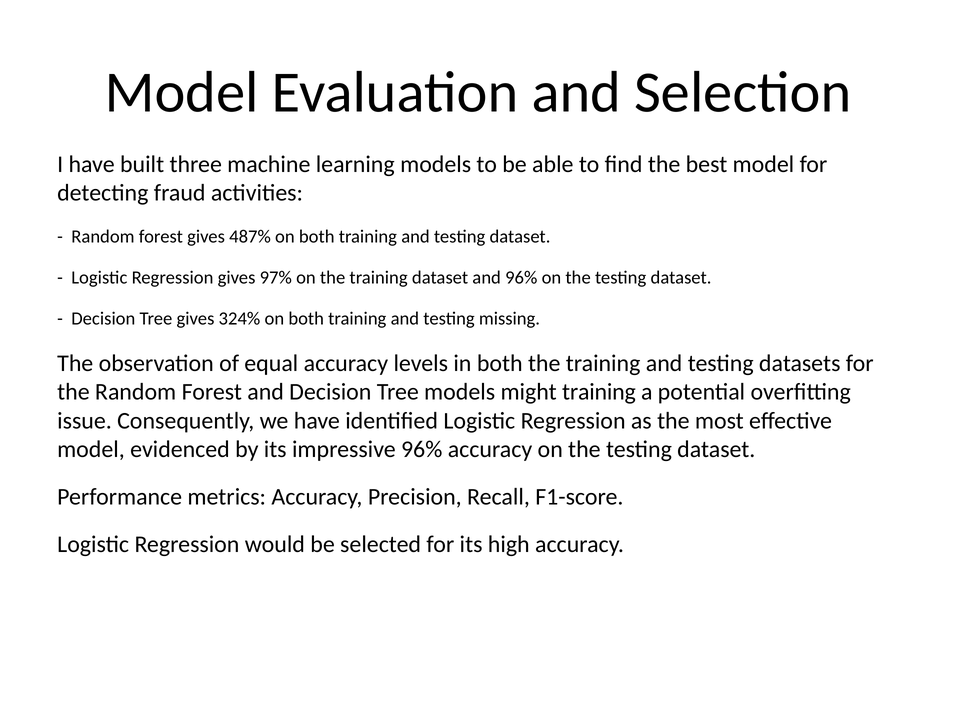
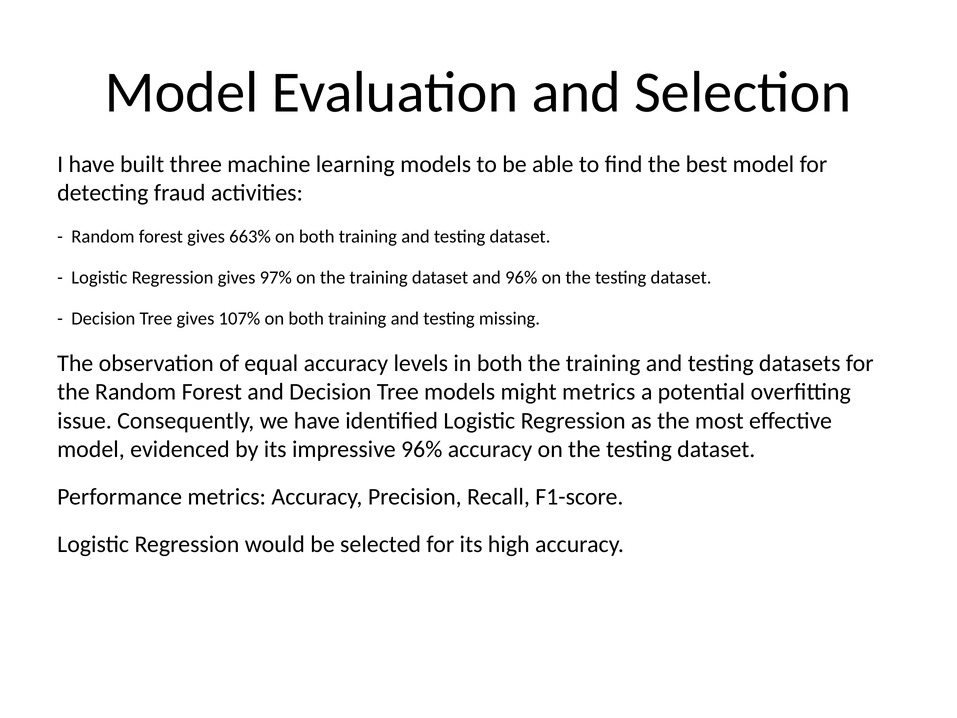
487%: 487% -> 663% (250, 237)
324%: 324% -> 107% (239, 319)
might training: training -> metrics (599, 392)
